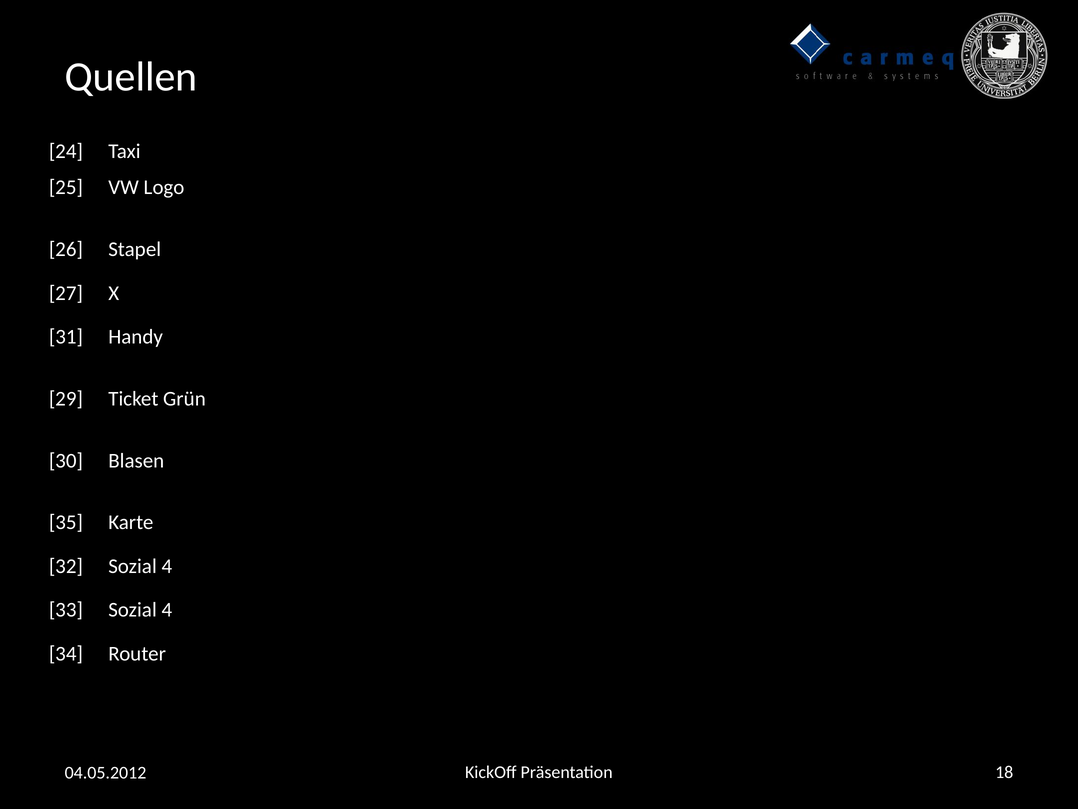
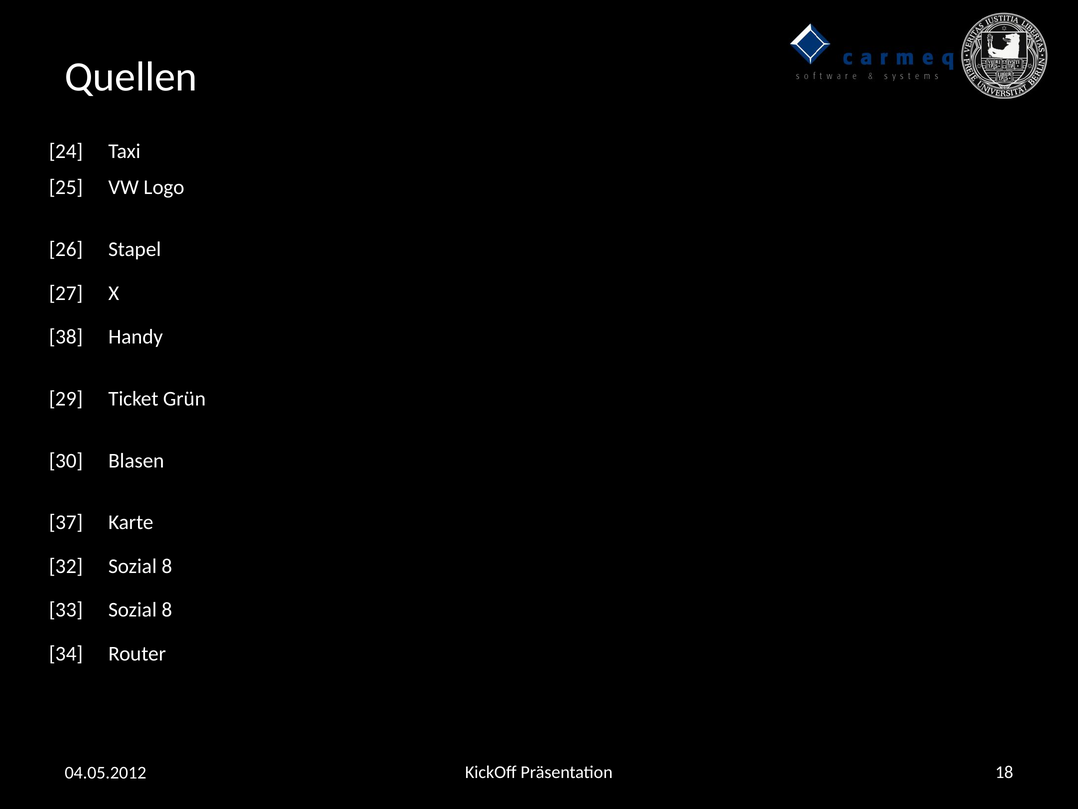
31: 31 -> 38 (66, 337)
35: 35 -> 37 (66, 522)
32 Sozial 4: 4 -> 8 (167, 566)
33 Sozial 4: 4 -> 8 (167, 610)
